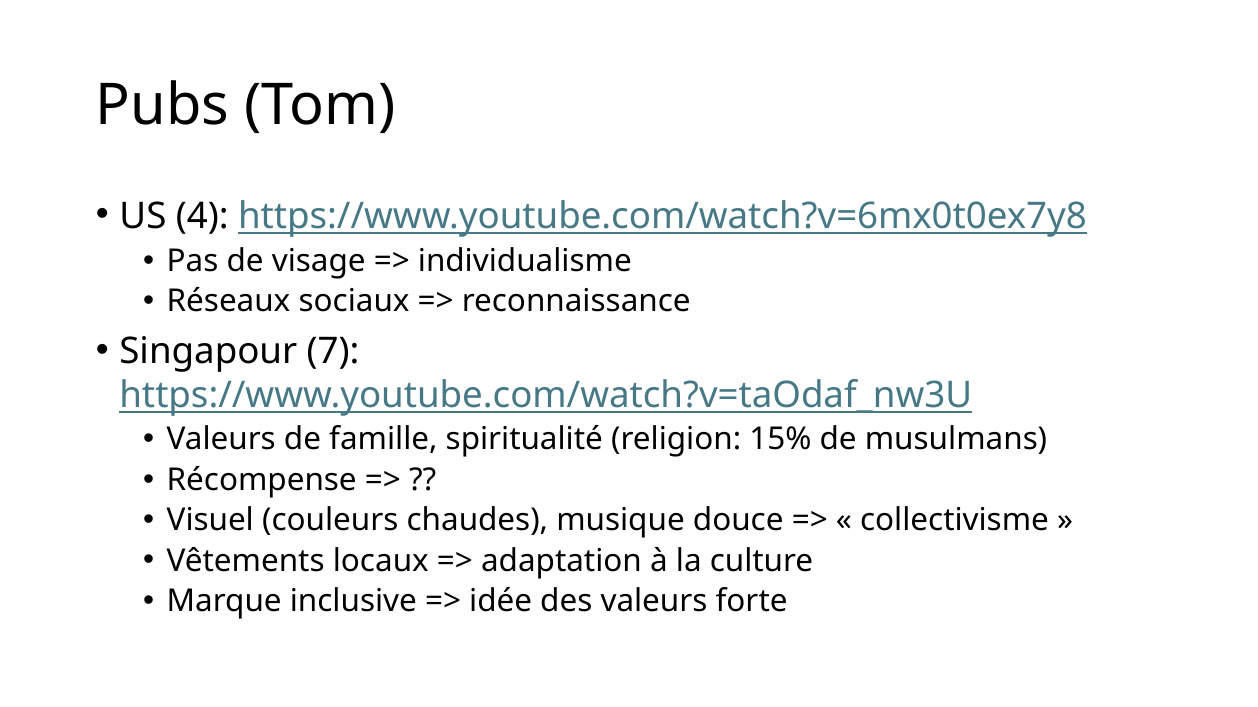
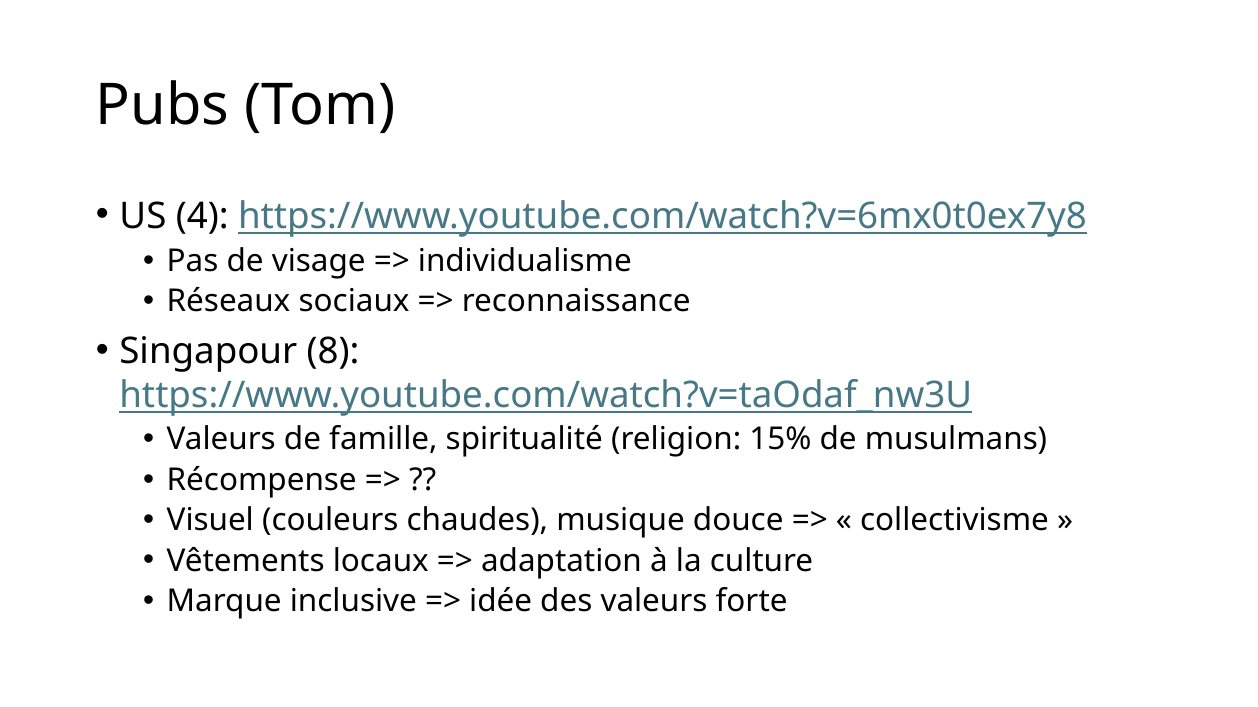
7: 7 -> 8 (333, 352)
